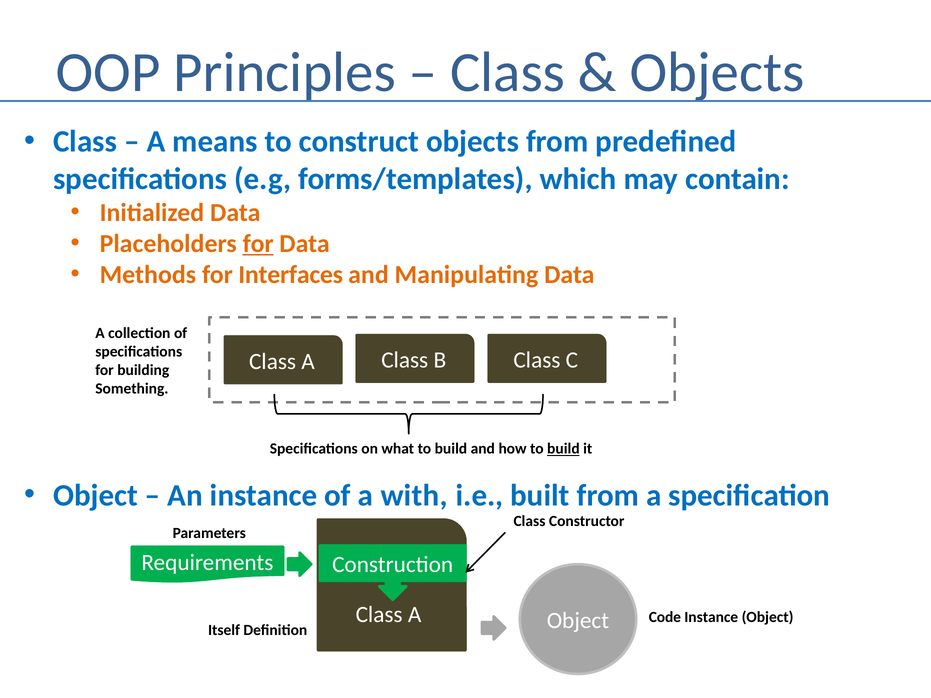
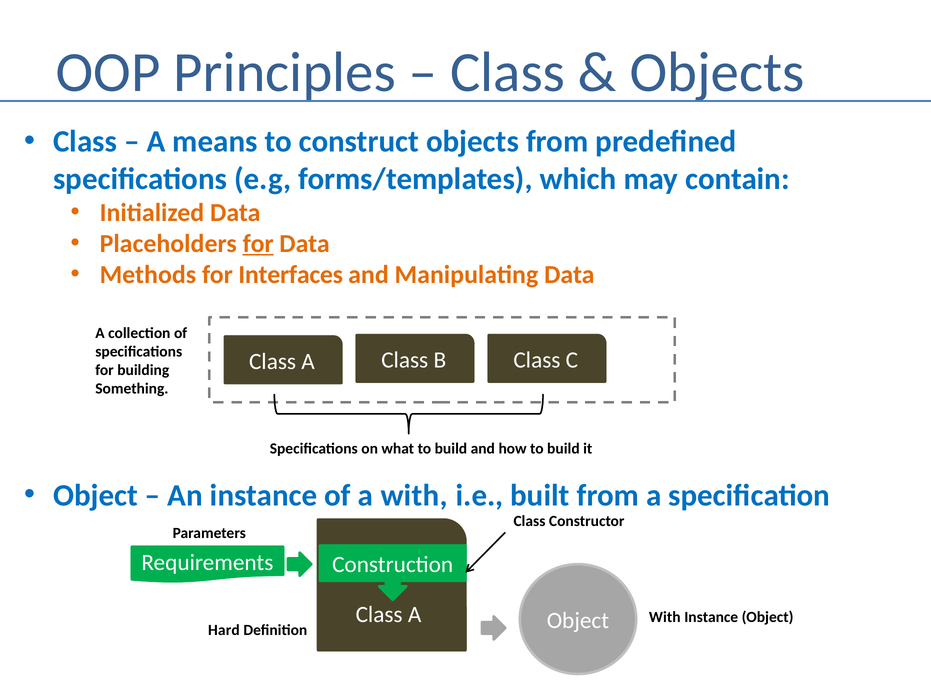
build underline: present -> none (563, 449)
Code: Code -> With (665, 618)
Itself: Itself -> Hard (224, 630)
